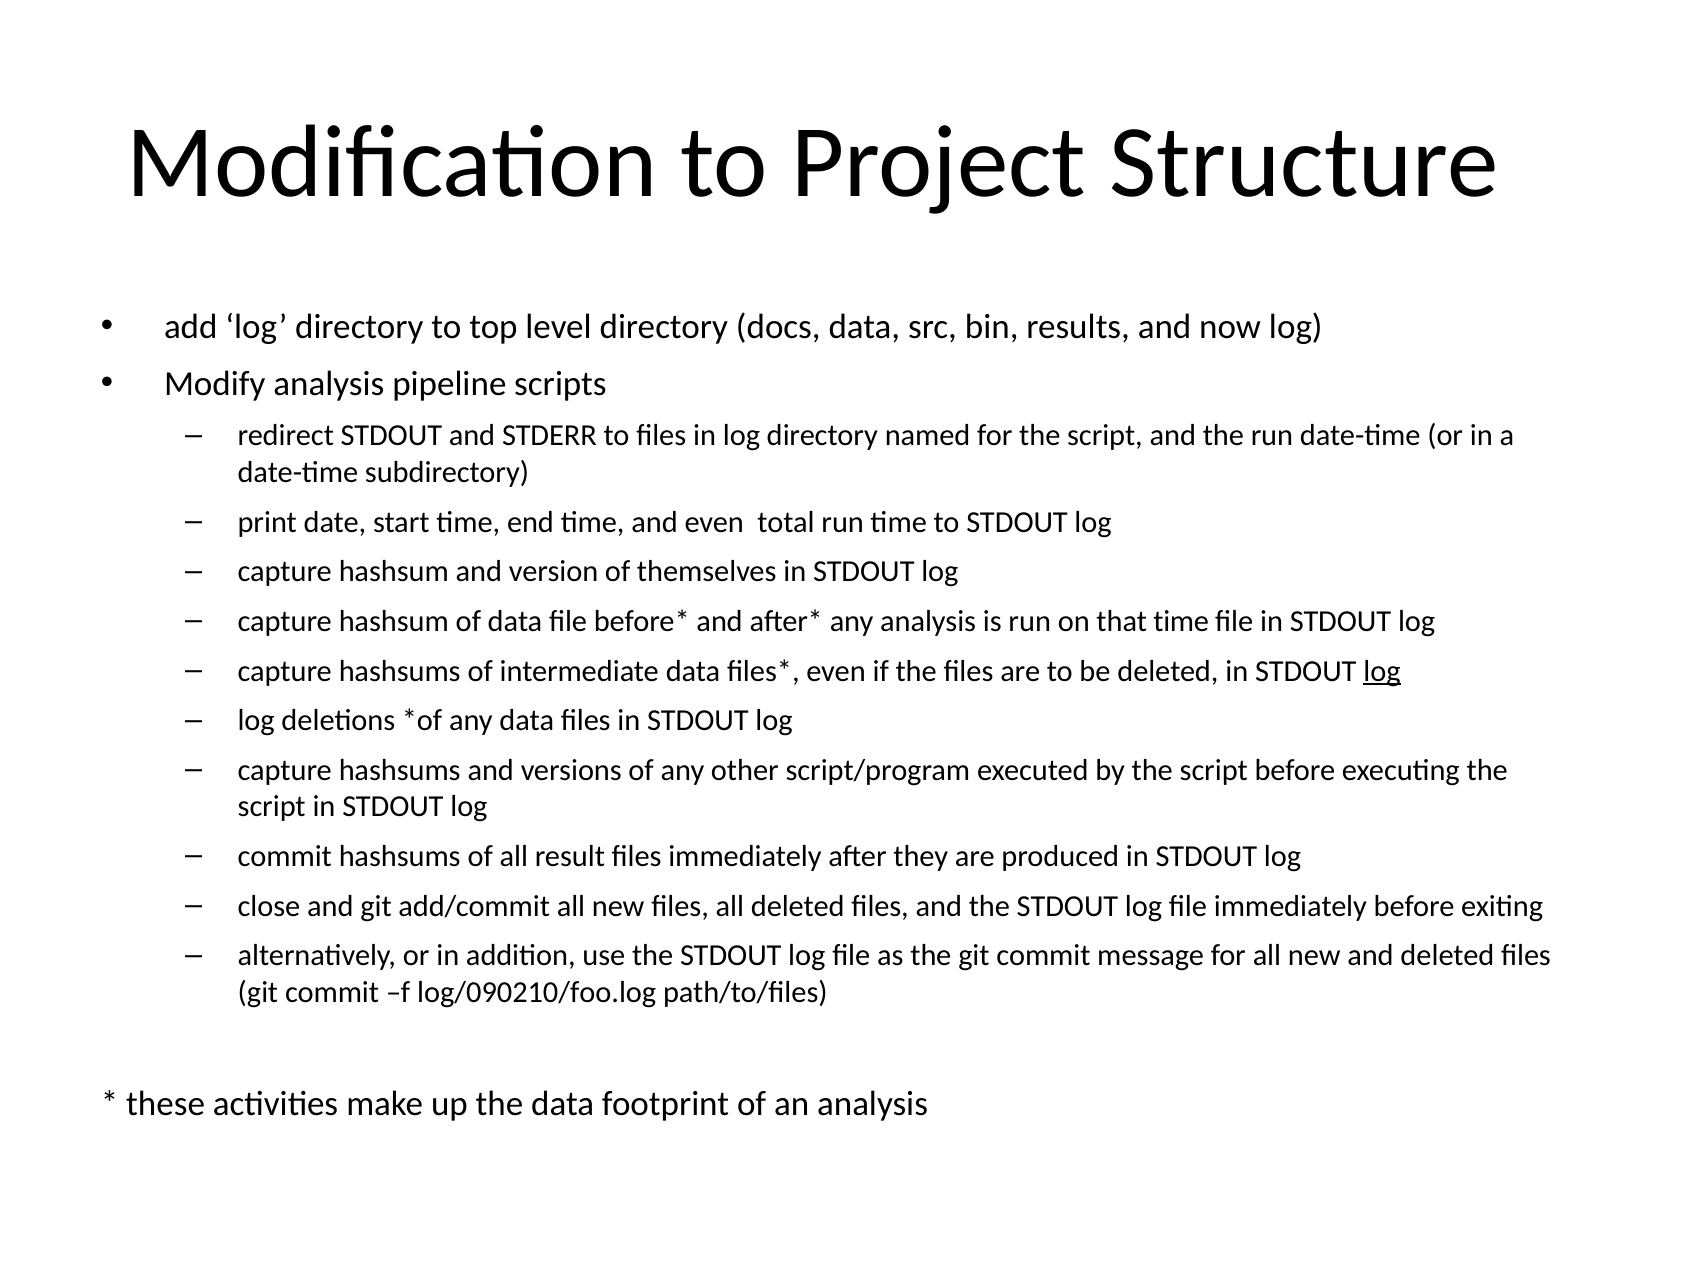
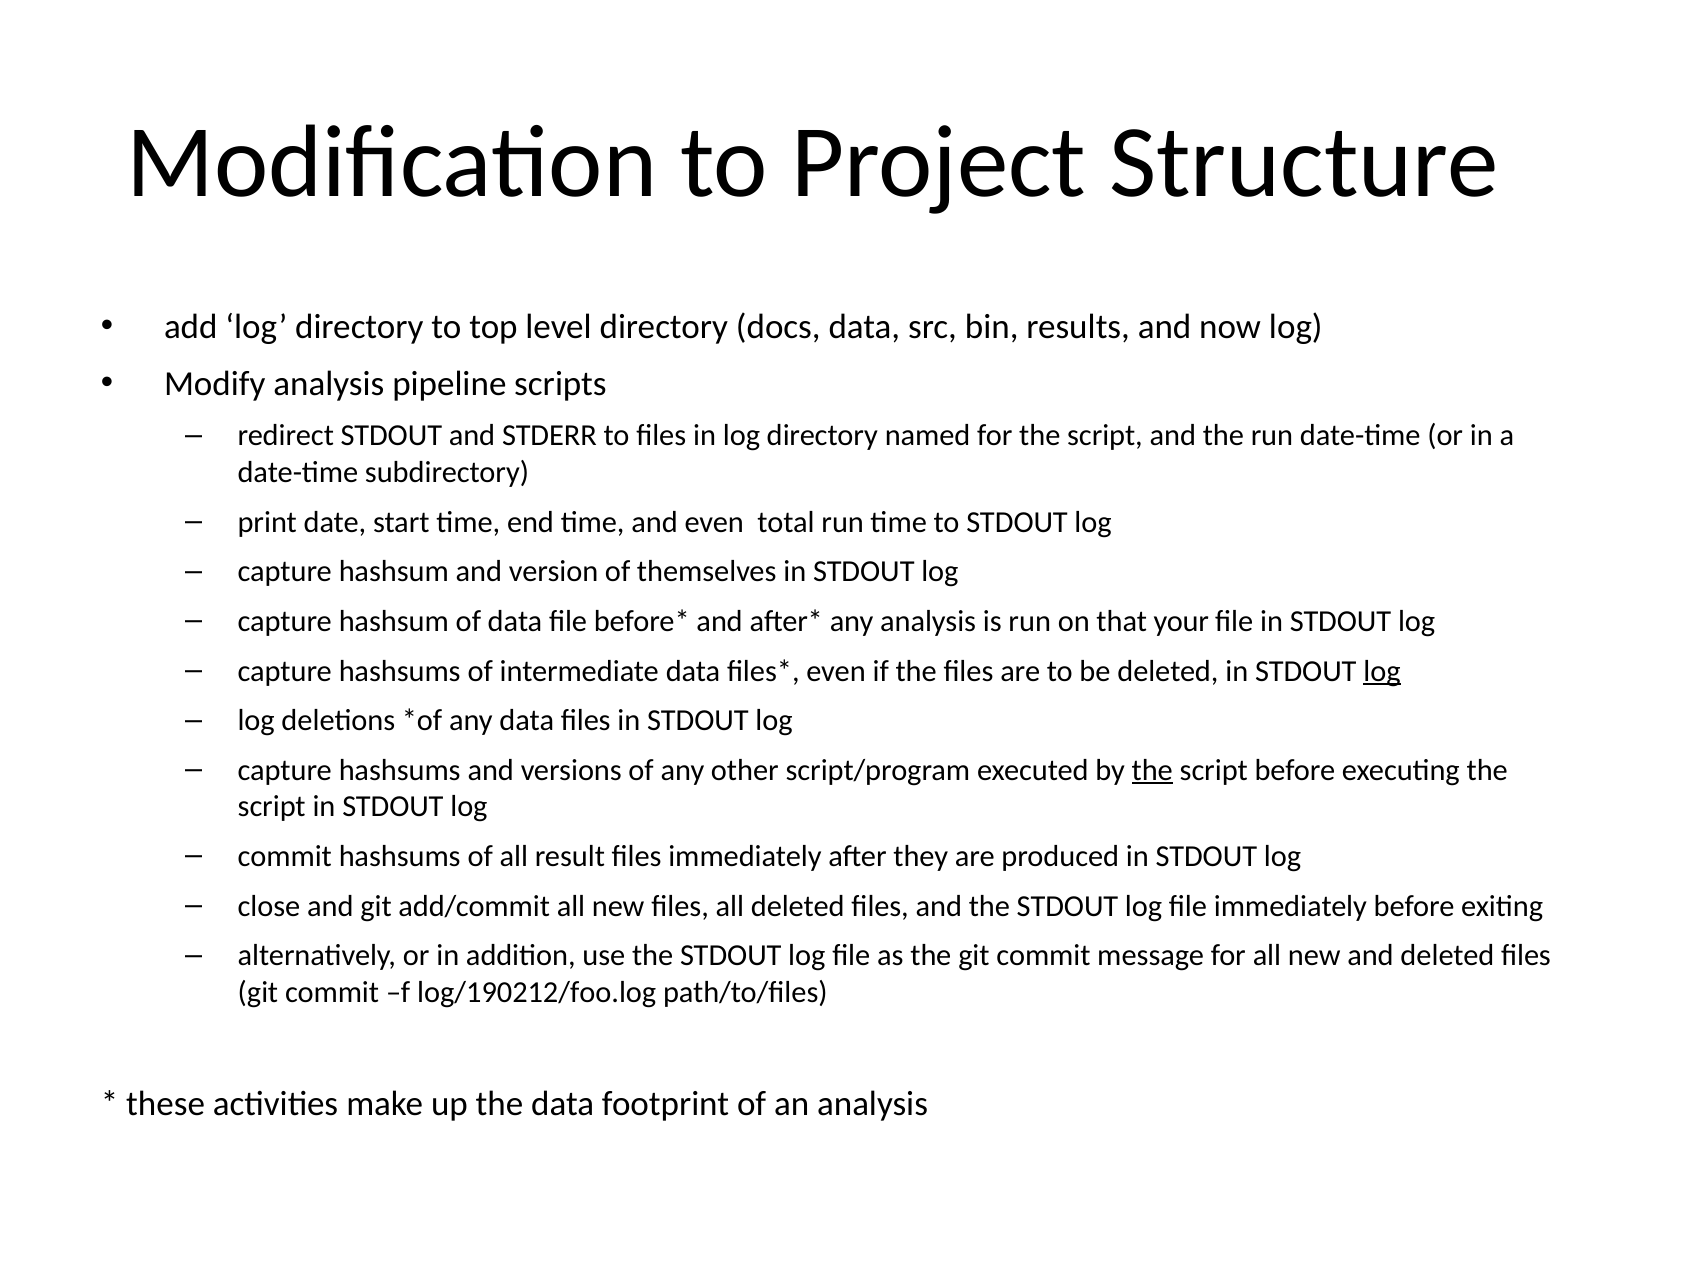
that time: time -> your (1181, 621)
the underline: none -> present (1152, 770)
log/090210/foo.log: log/090210/foo.log -> log/190212/foo.log (537, 992)
